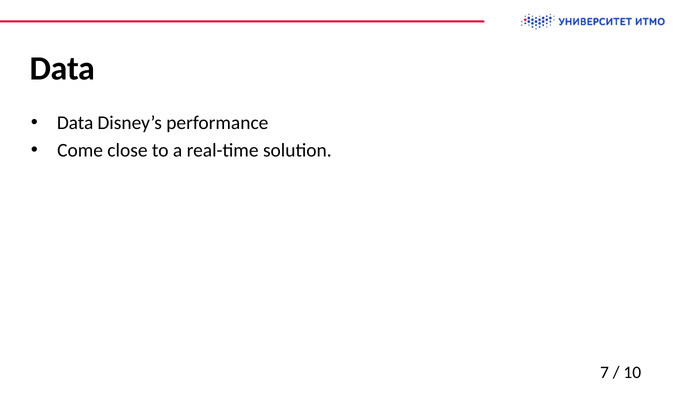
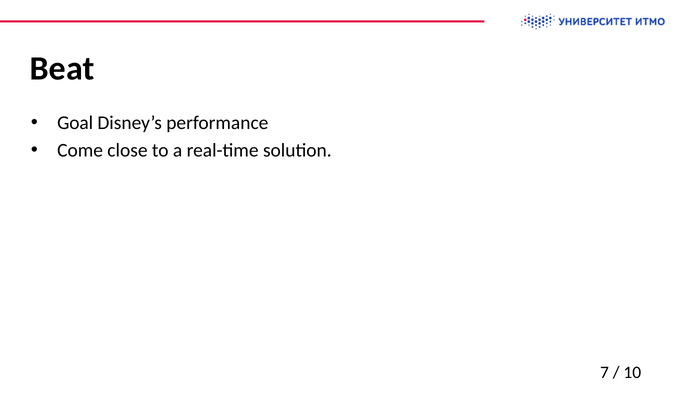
Data: Data -> Beat (62, 69)
Data: Data -> Goal (75, 123)
